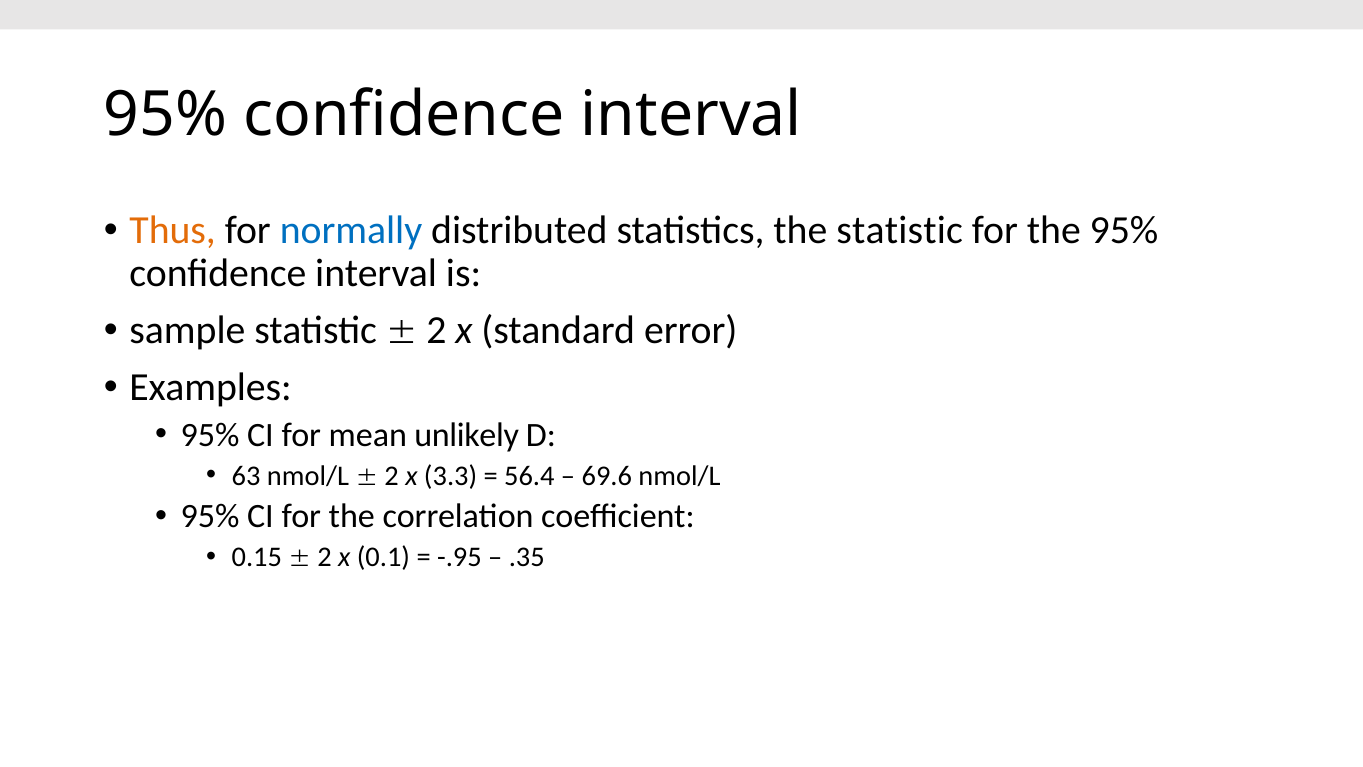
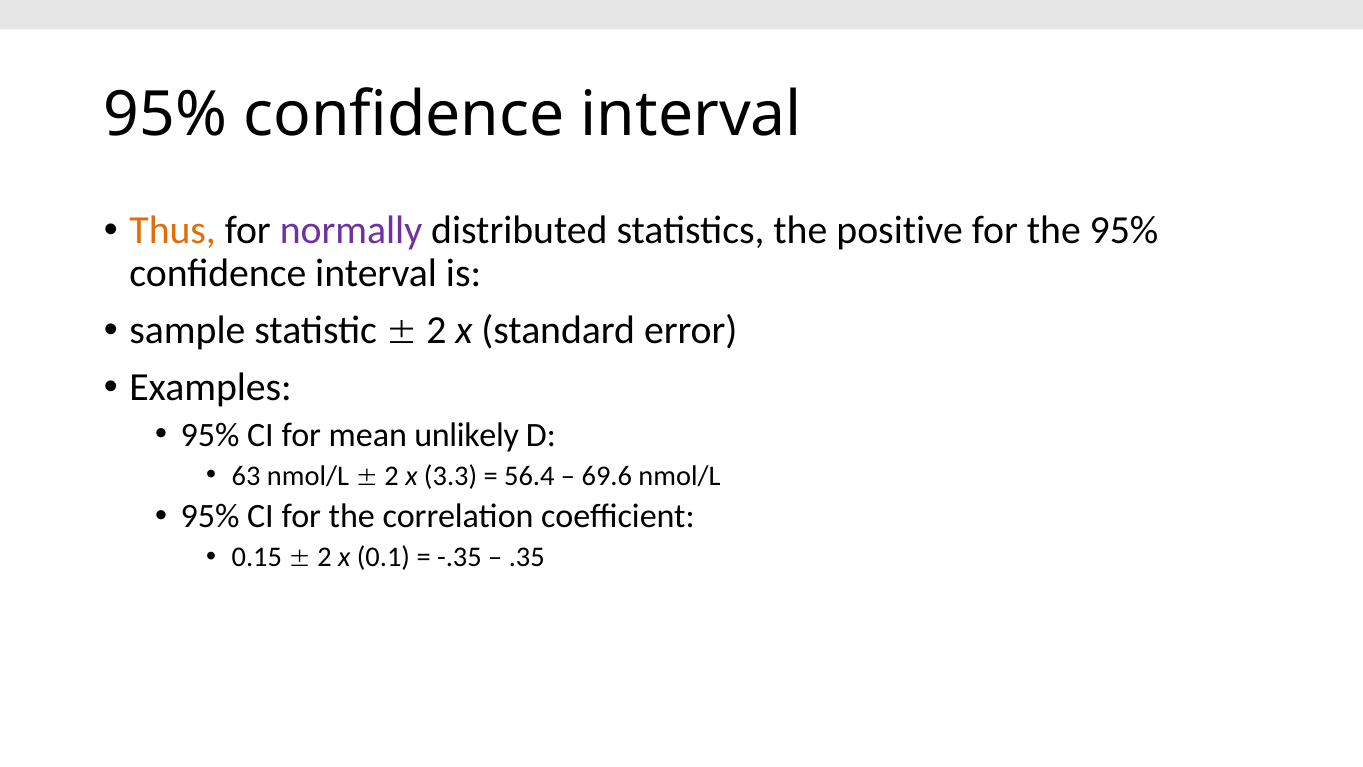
normally colour: blue -> purple (351, 230)
the statistic: statistic -> positive (900, 230)
-.95: -.95 -> -.35 (459, 557)
